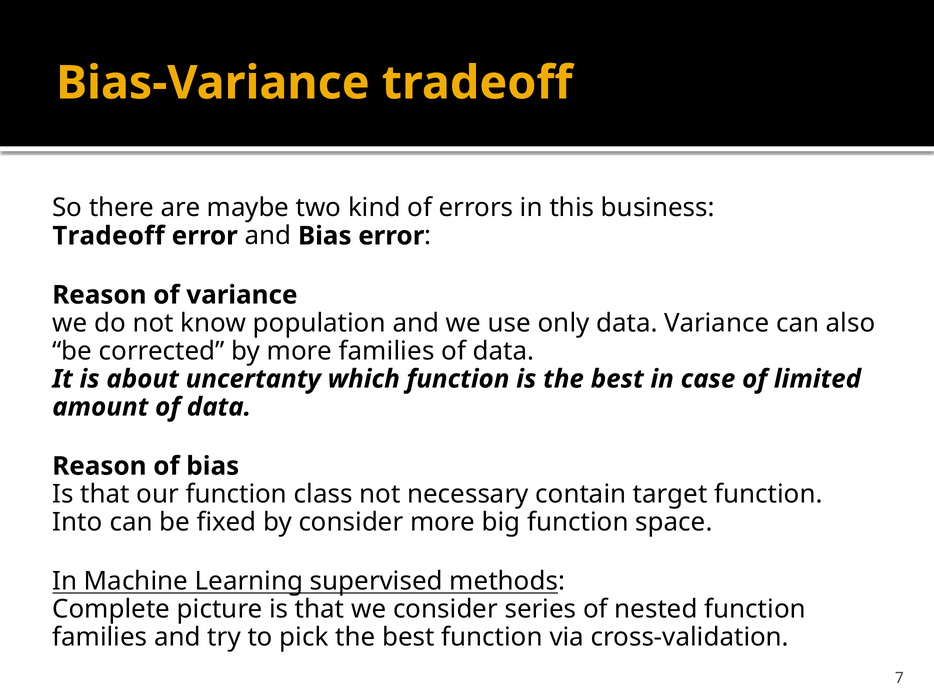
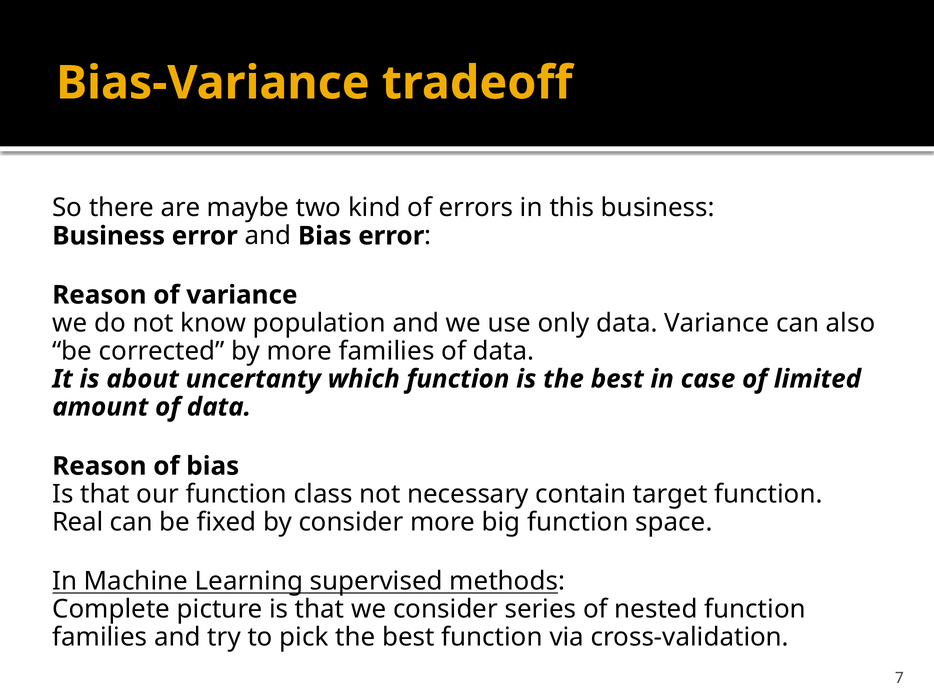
Tradeoff: Tradeoff -> Business (109, 236)
Into: Into -> Real (78, 523)
